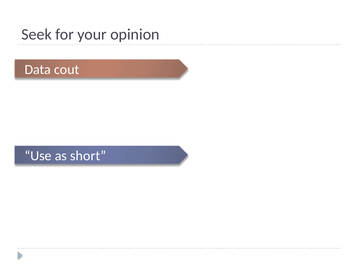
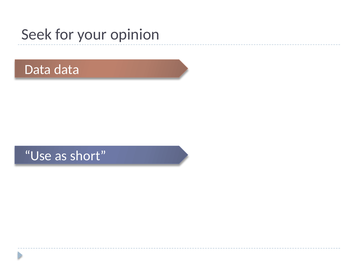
Data cout: cout -> data (67, 70)
